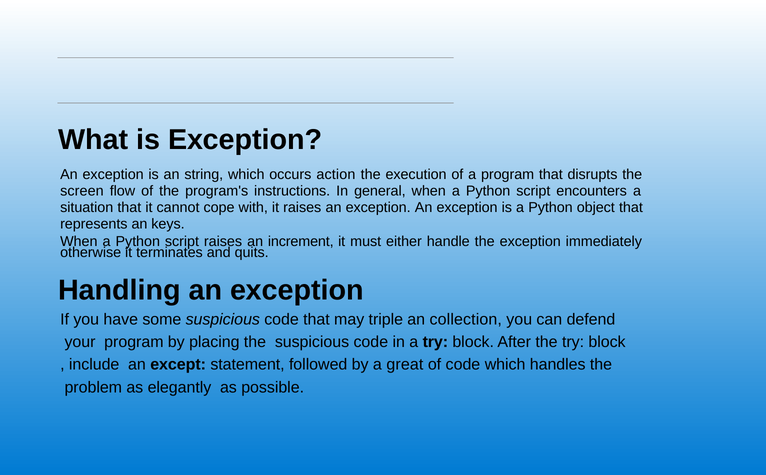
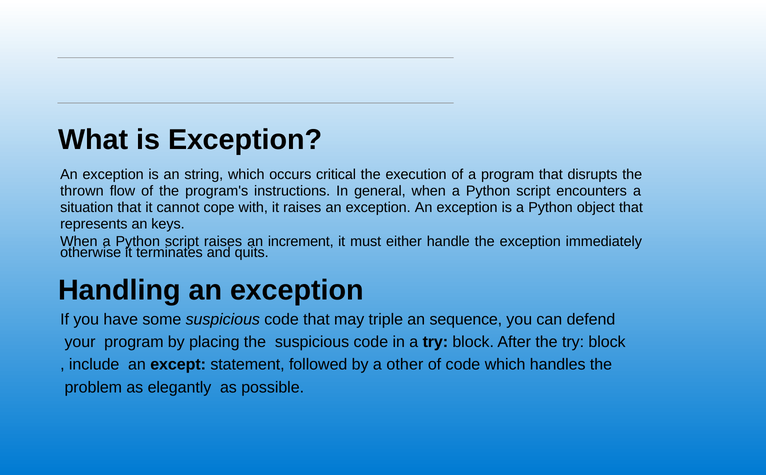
action: action -> critical (336, 175)
screen: screen -> thrown (82, 191)
collection: collection -> sequence (466, 320)
great: great -> other (405, 365)
